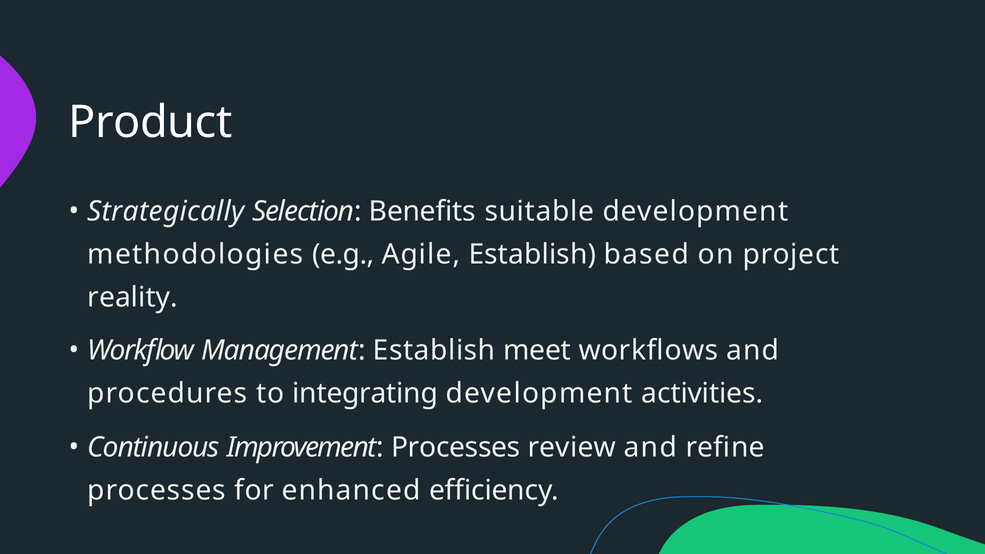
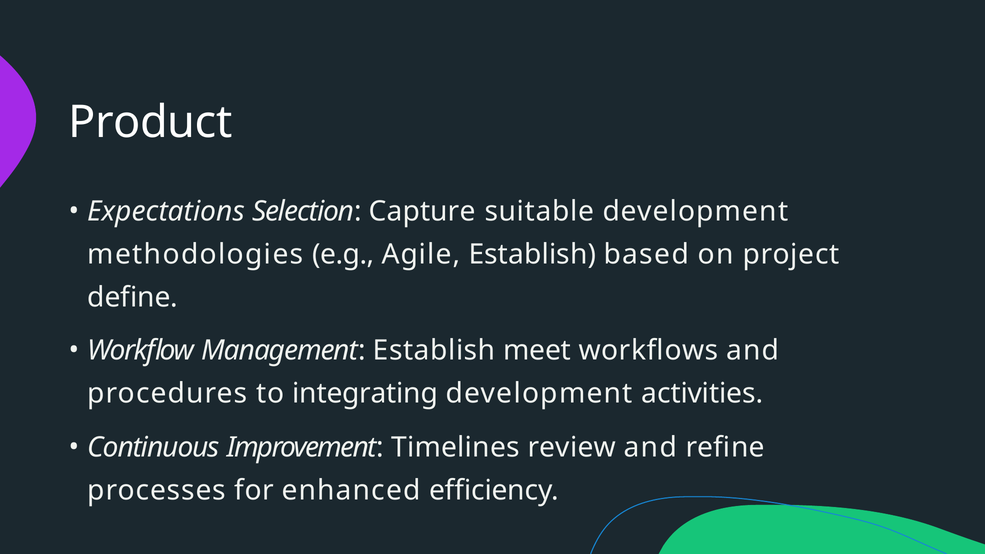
Strategically: Strategically -> Expectations (166, 211)
Benefits: Benefits -> Capture (422, 211)
reality: reality -> define (133, 297)
Improvement Processes: Processes -> Timelines (456, 447)
